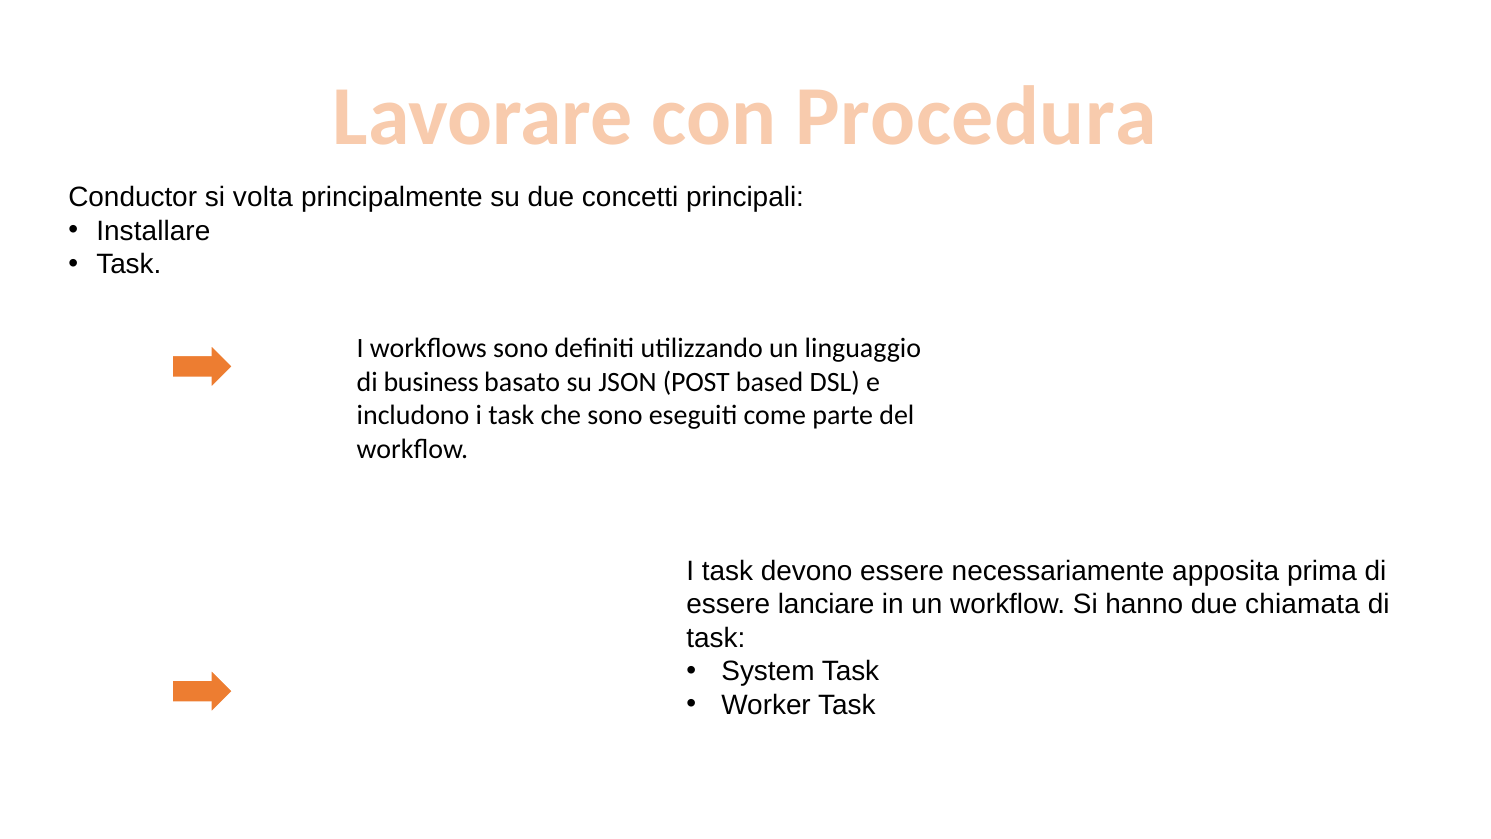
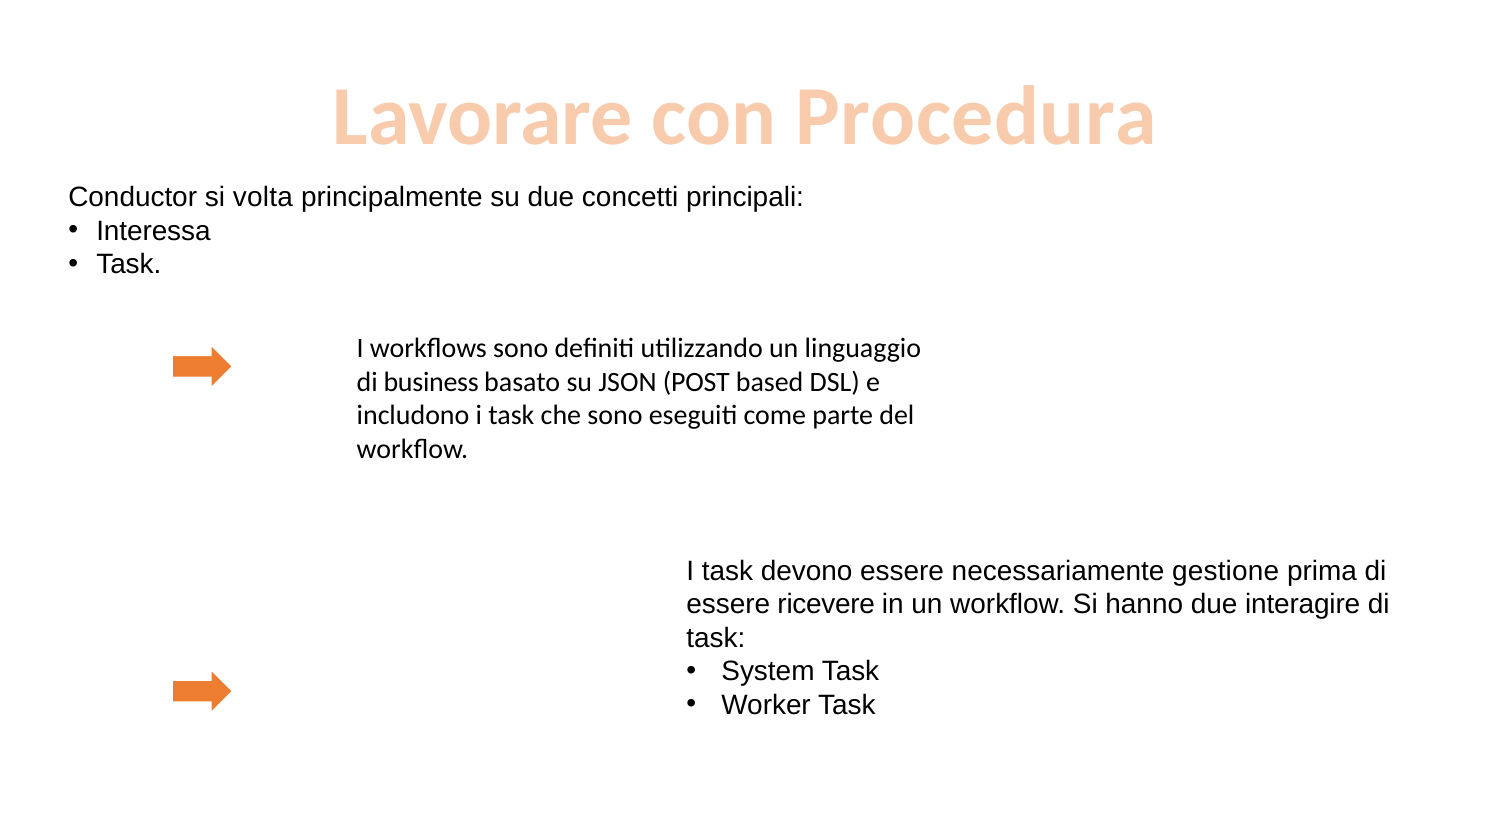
Installare: Installare -> Interessa (153, 231)
apposita: apposita -> gestione (1226, 571)
lanciare: lanciare -> ricevere (826, 604)
chiamata: chiamata -> interagire (1303, 604)
